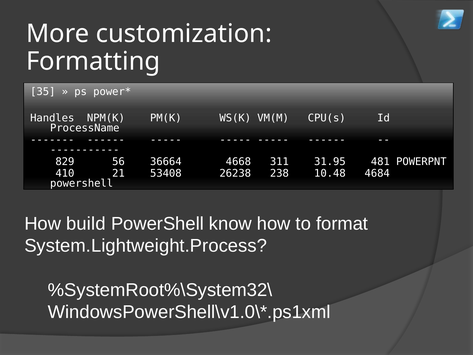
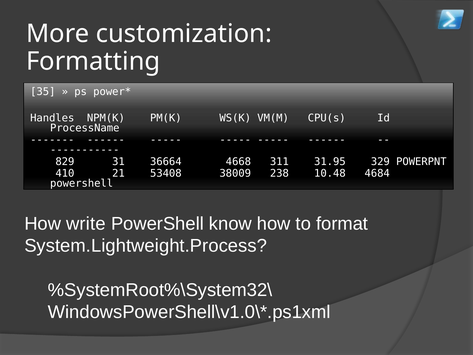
56: 56 -> 31 (118, 162)
481: 481 -> 329 (380, 162)
26238: 26238 -> 38009 (235, 173)
build: build -> write (86, 224)
